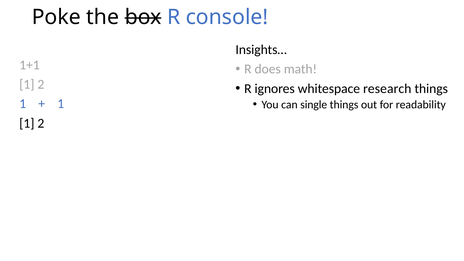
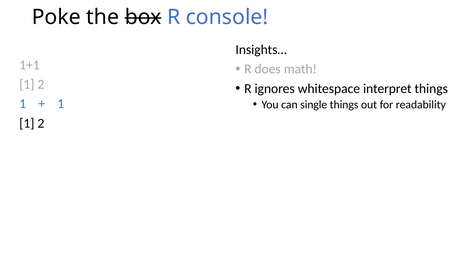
research: research -> interpret (387, 89)
